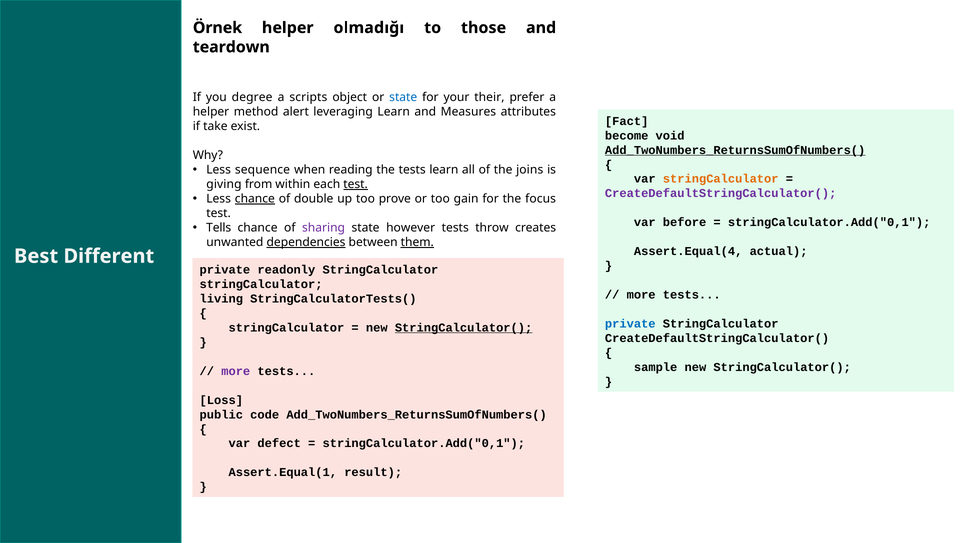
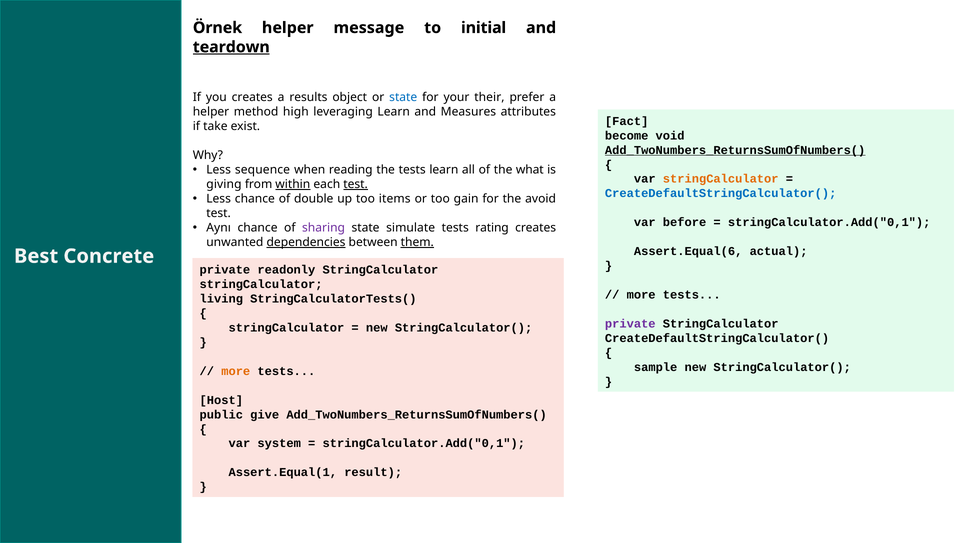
olmadığı: olmadığı -> message (369, 28)
those: those -> initial (484, 28)
teardown underline: none -> present (231, 47)
you degree: degree -> creates (252, 97)
scripts: scripts -> results (308, 97)
alert: alert -> high (296, 112)
joins: joins -> what (530, 170)
within underline: none -> present (293, 184)
CreateDefaultStringCalculator( colour: purple -> blue (721, 193)
chance underline: present -> none (255, 199)
prove: prove -> items (395, 199)
focus: focus -> avoid (541, 199)
Tells: Tells -> Aynı (219, 228)
however: however -> simulate (411, 228)
throw: throw -> rating (492, 228)
Assert.Equal(4: Assert.Equal(4 -> Assert.Equal(6 (688, 251)
Different: Different -> Concrete (109, 256)
private colour: blue -> purple (630, 324)
StringCalculator( underline: present -> none (464, 328)
more colour: purple -> orange (236, 371)
Loss: Loss -> Host (221, 400)
code: code -> give (265, 414)
defect: defect -> system (279, 443)
